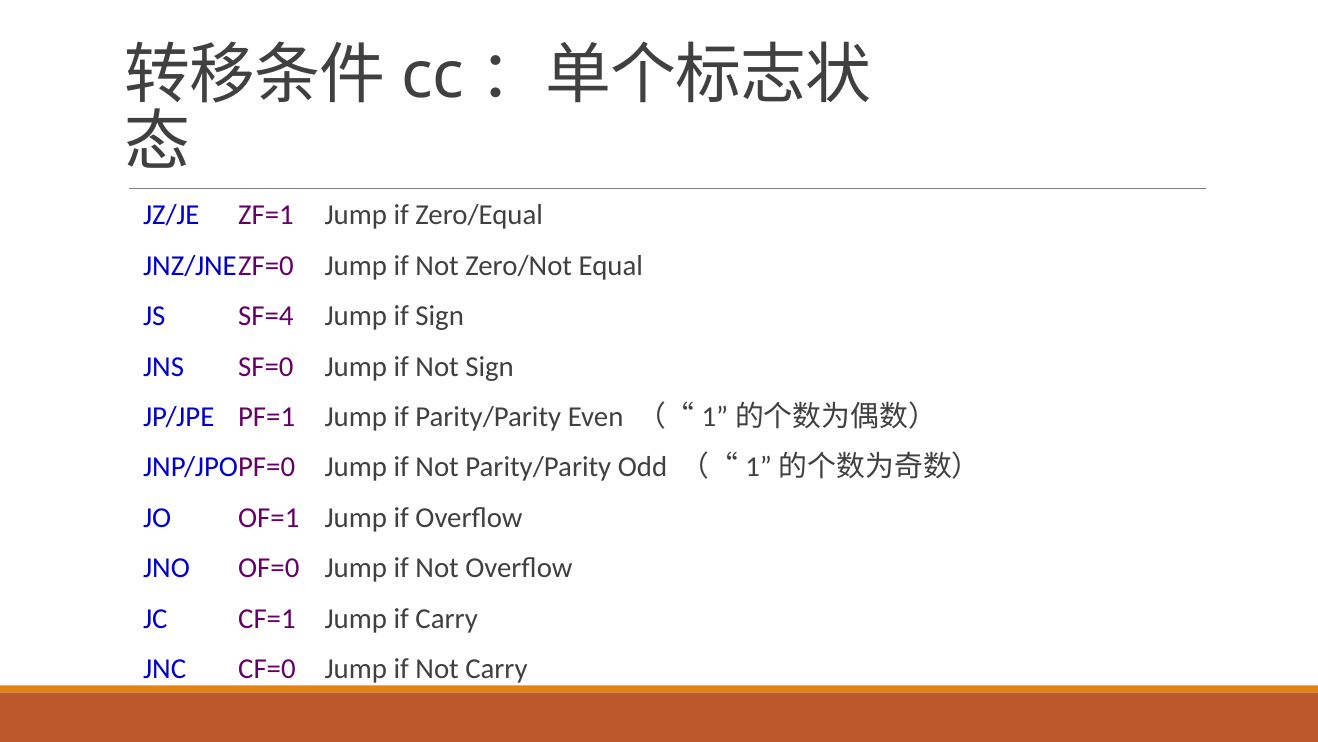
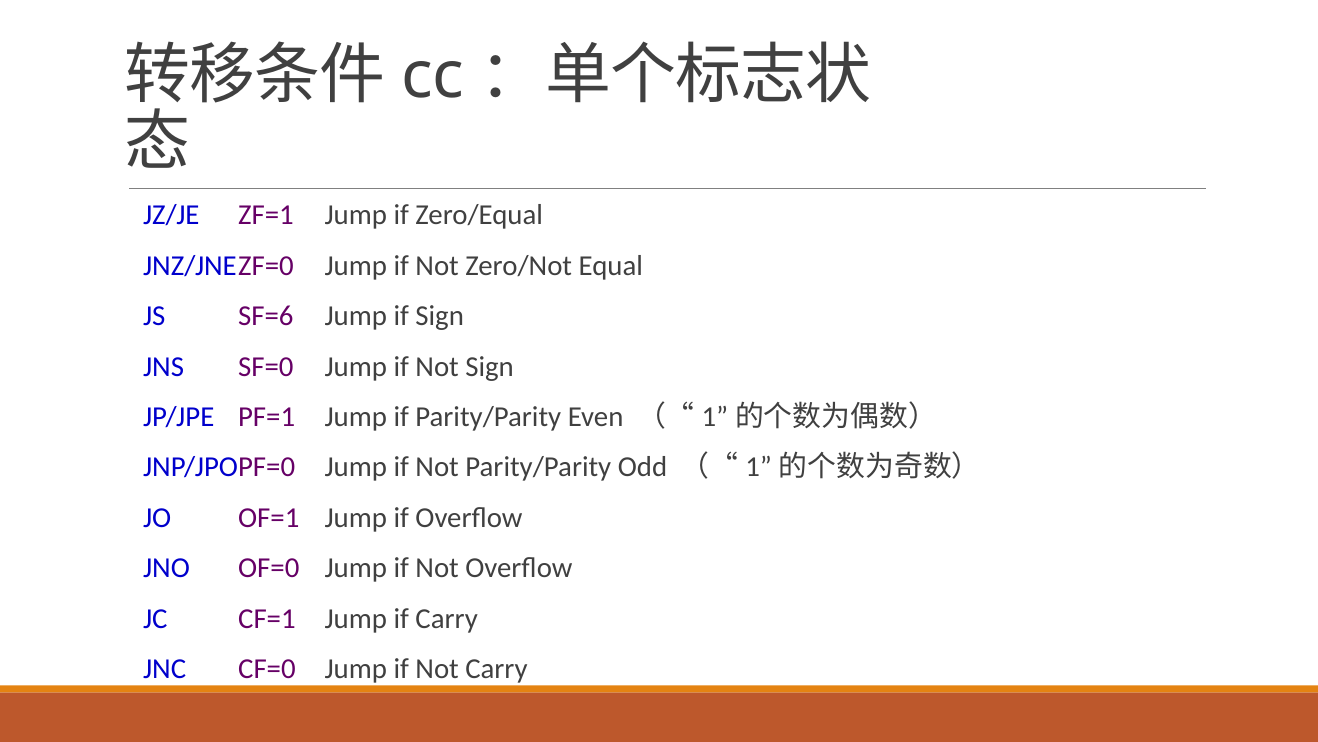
SF=4: SF=4 -> SF=6 (266, 316)
